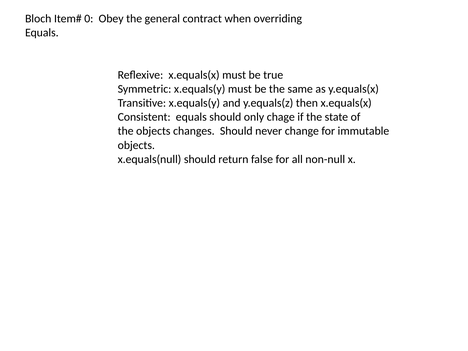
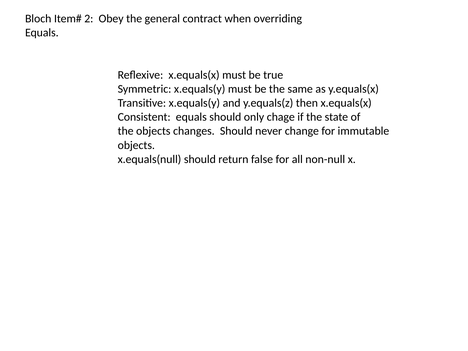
0: 0 -> 2 (89, 19)
